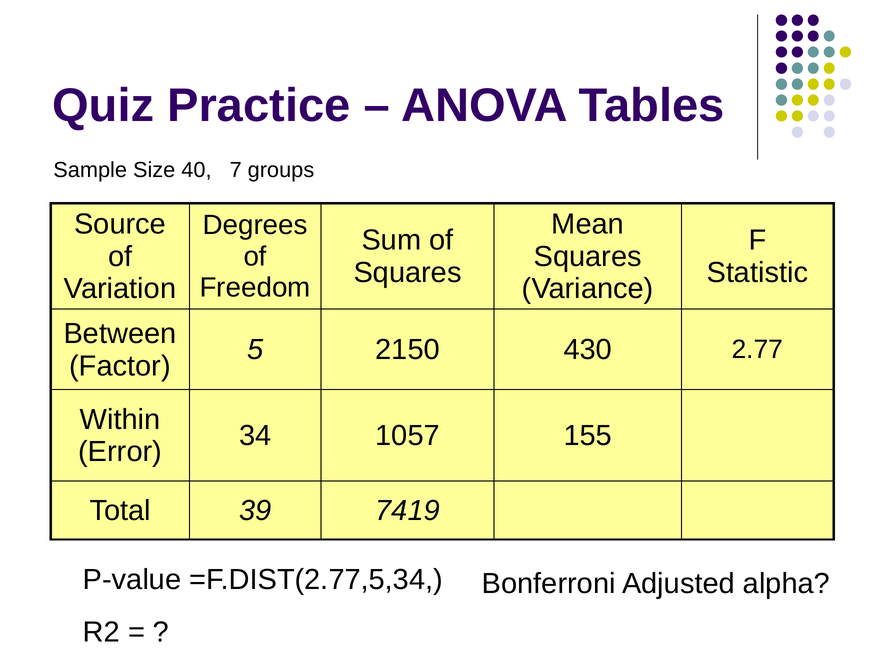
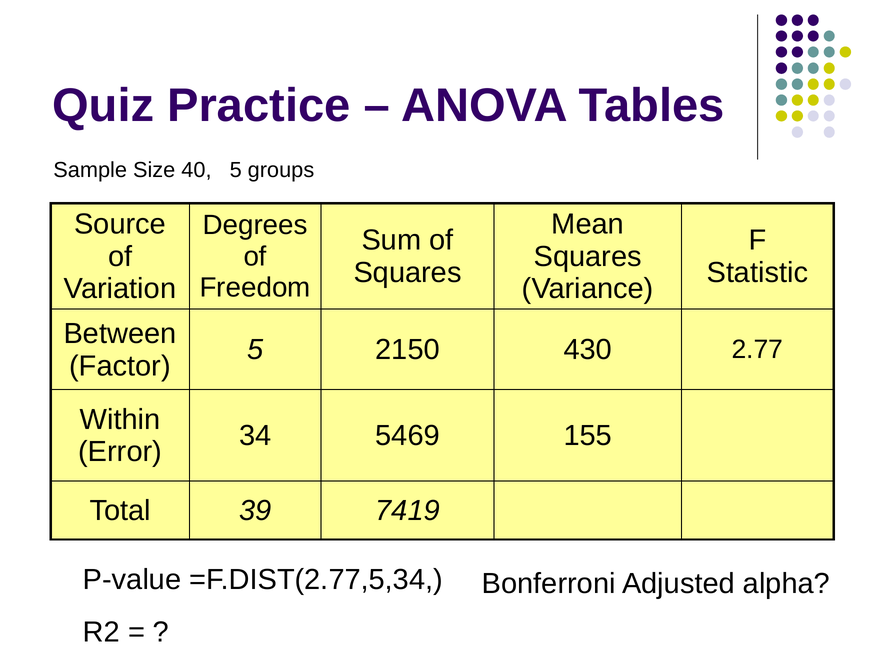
40 7: 7 -> 5 (236, 170)
1057: 1057 -> 5469 (408, 435)
